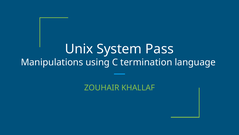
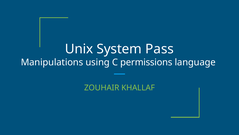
termination: termination -> permissions (146, 62)
